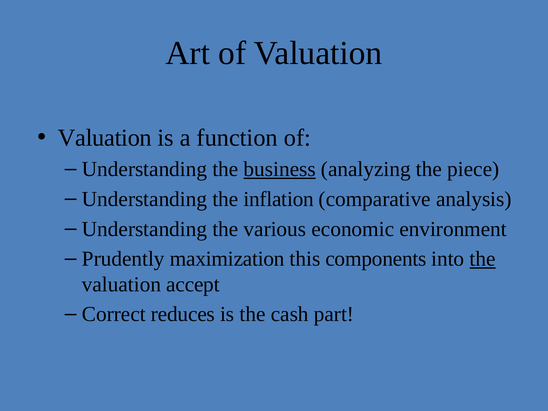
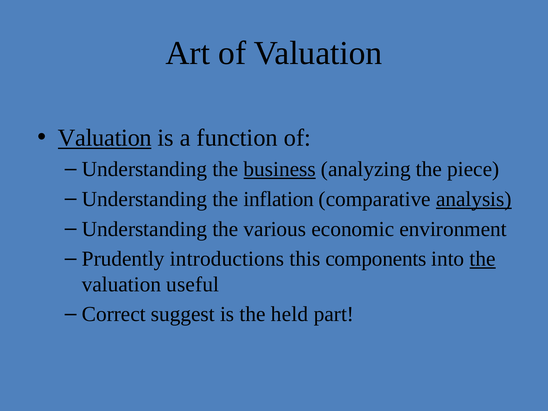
Valuation underline: none -> present (105, 138)
analysis underline: none -> present (474, 199)
maximization: maximization -> introductions (227, 259)
accept: accept -> useful (193, 284)
reduces: reduces -> suggest (183, 314)
cash: cash -> held (290, 314)
